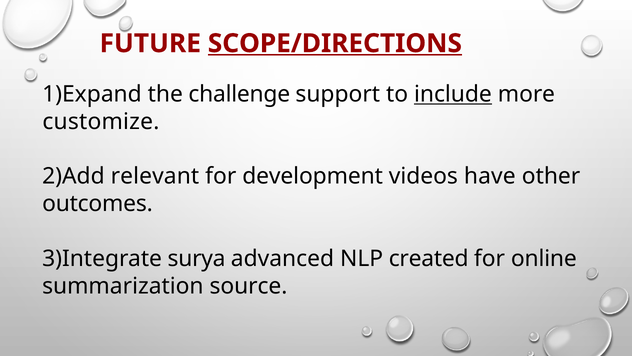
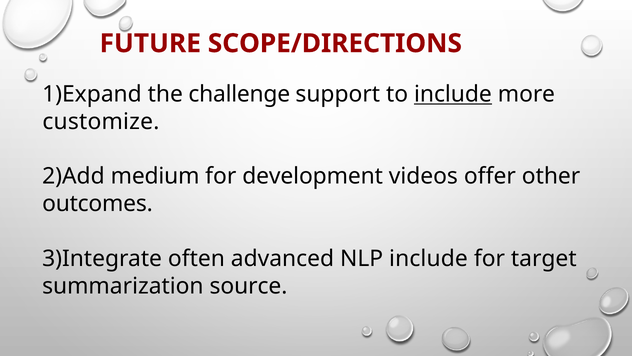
SCOPE/DIRECTIONS underline: present -> none (335, 43)
relevant: relevant -> medium (155, 176)
have: have -> offer (490, 176)
surya: surya -> often (196, 258)
NLP created: created -> include (428, 258)
online: online -> target (544, 258)
